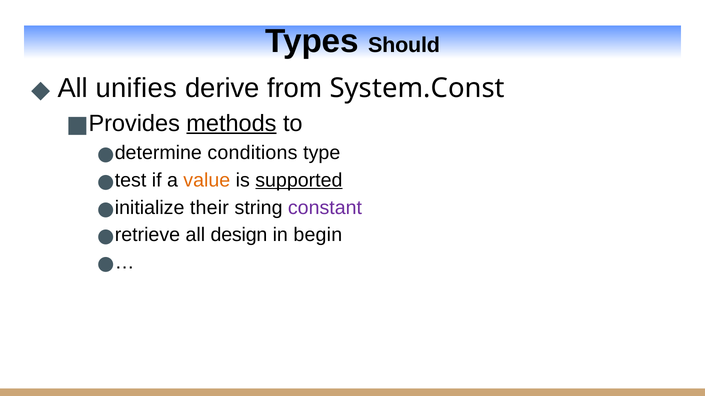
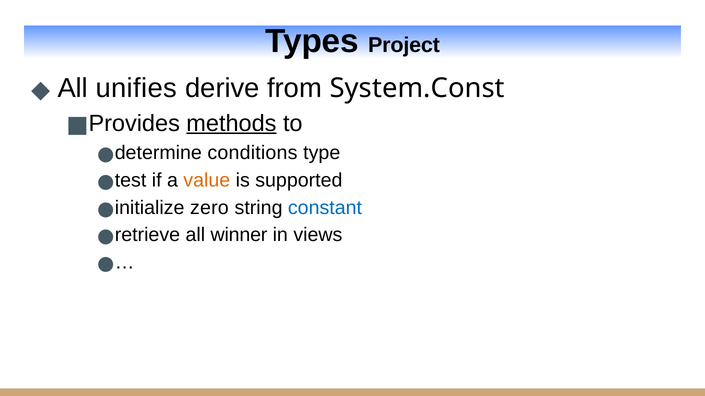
Should: Should -> Project (404, 45)
supported underline: present -> none (299, 180)
their: their -> zero (209, 208)
constant colour: purple -> blue (325, 208)
design: design -> winner (239, 235)
begin: begin -> views (318, 235)
